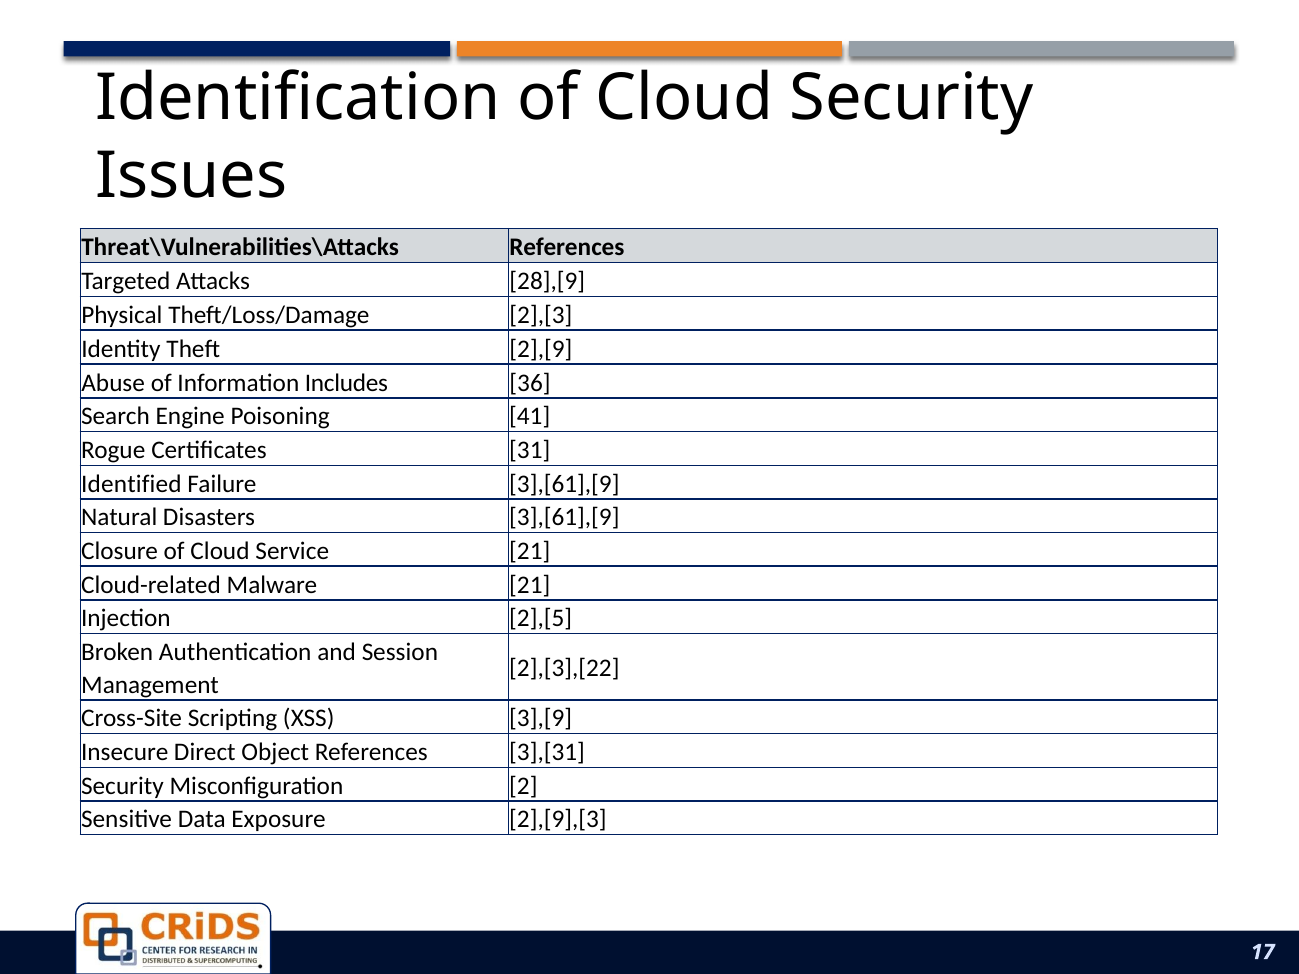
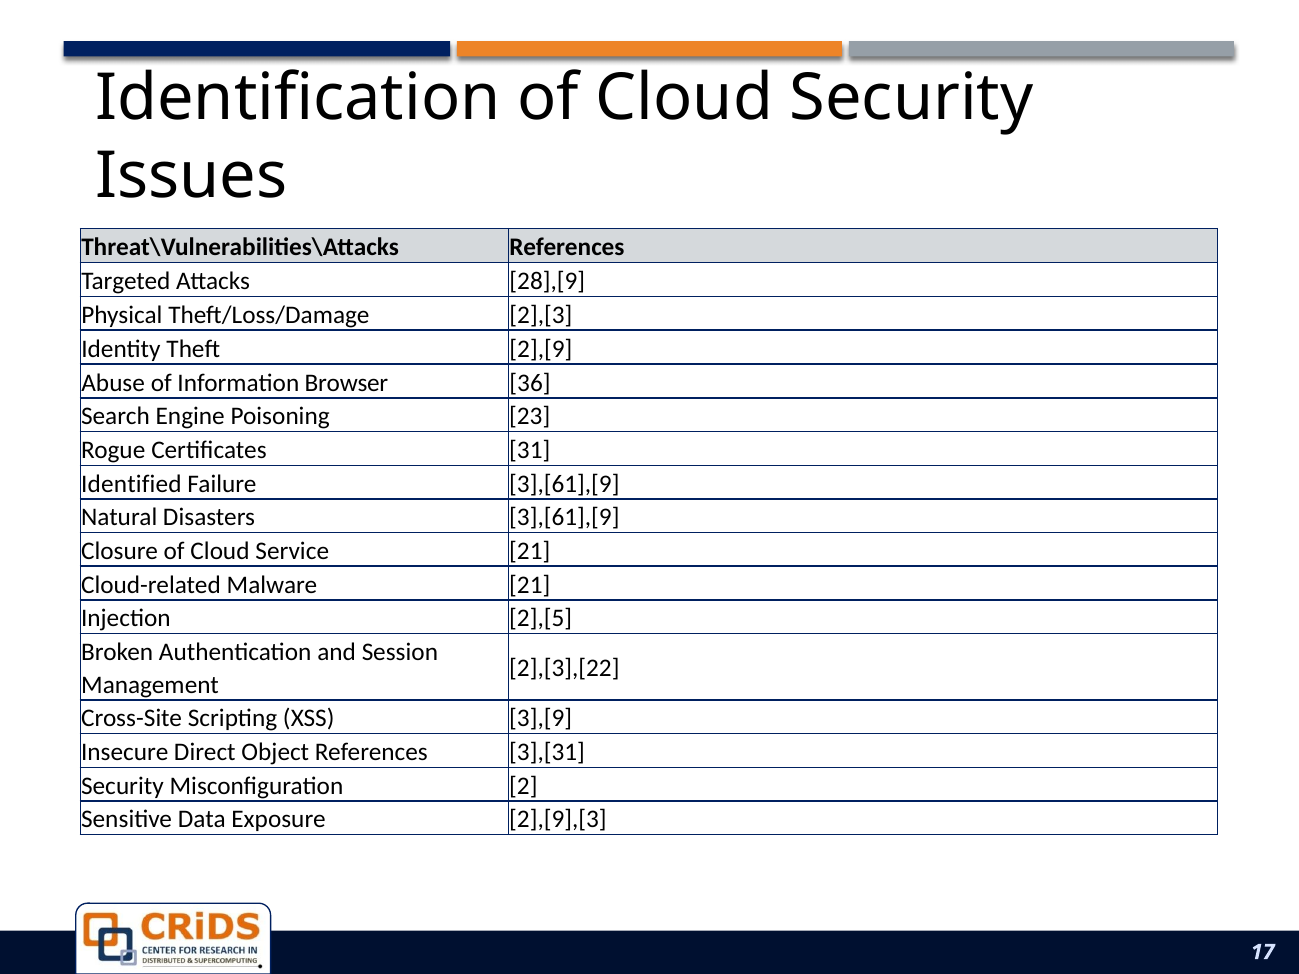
Includes: Includes -> Browser (346, 383)
41: 41 -> 23 (530, 417)
